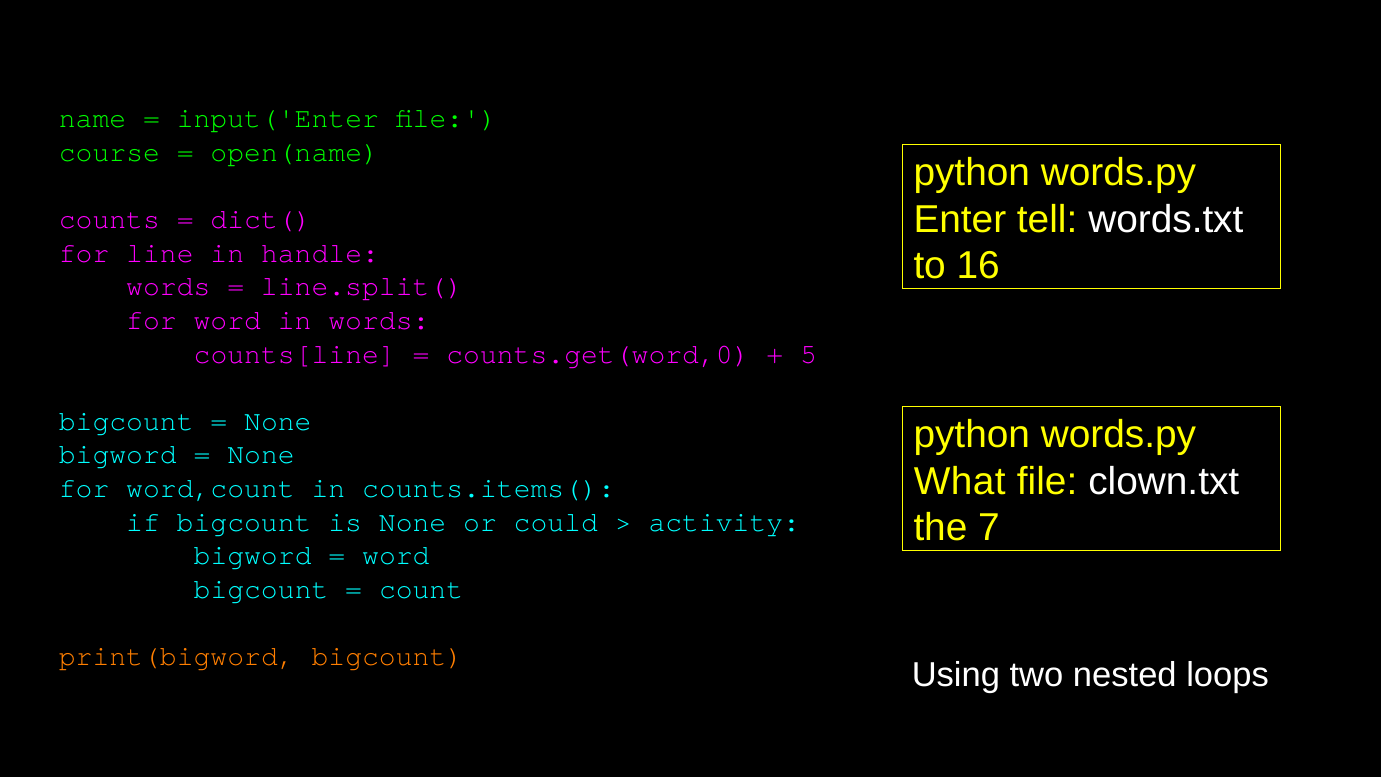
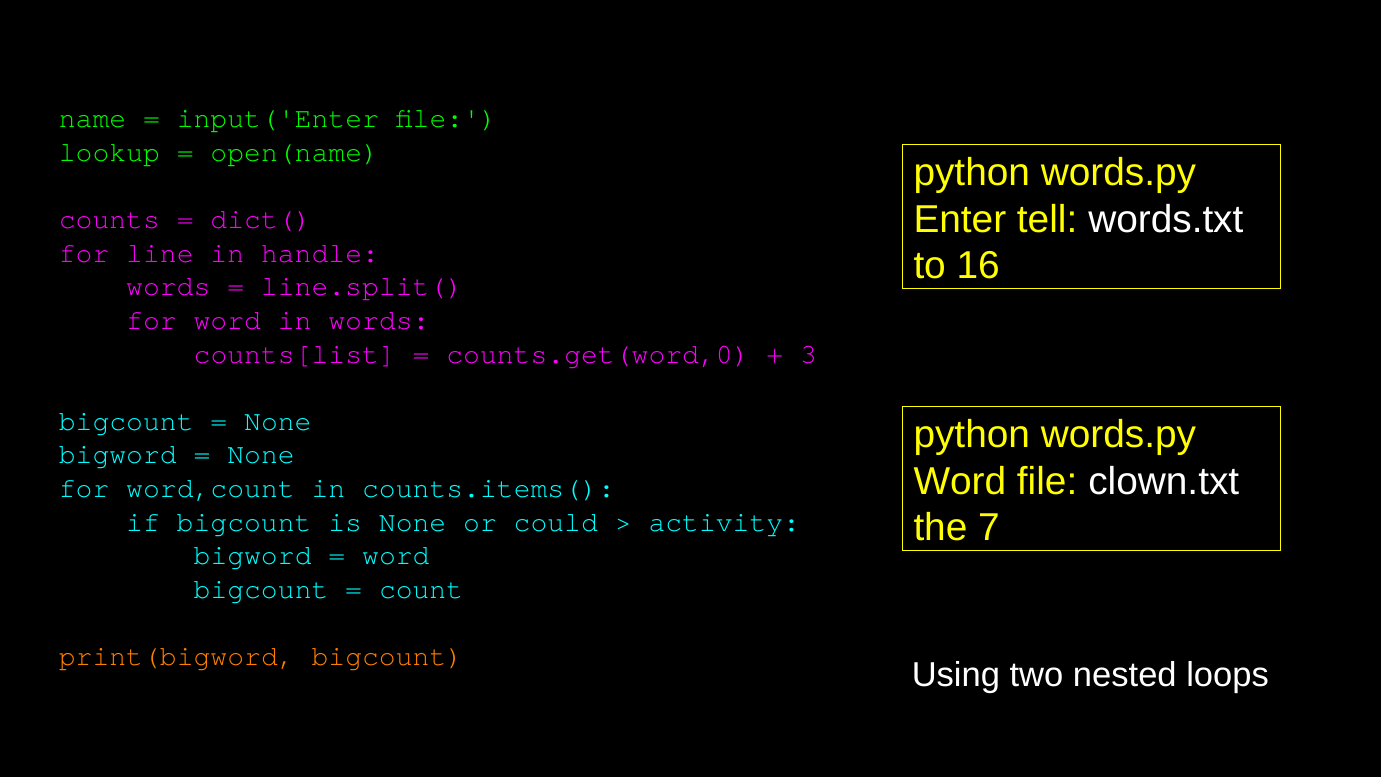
course: course -> lookup (109, 152)
counts[line: counts[line -> counts[list (295, 354)
5: 5 -> 3 (809, 354)
What: What -> Word (960, 481)
